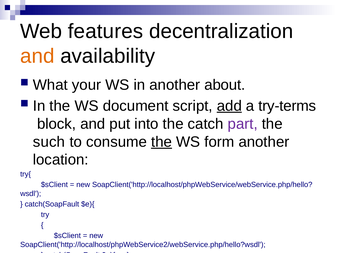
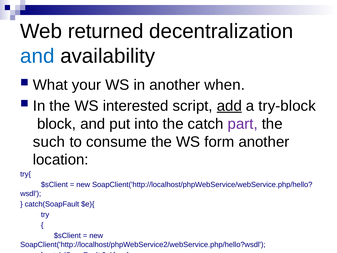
features: features -> returned (106, 31)
and colour: orange -> blue (37, 56)
about: about -> when (225, 85)
document: document -> interested (136, 106)
try-terms: try-terms -> try-block (287, 106)
the underline: present -> none (162, 142)
